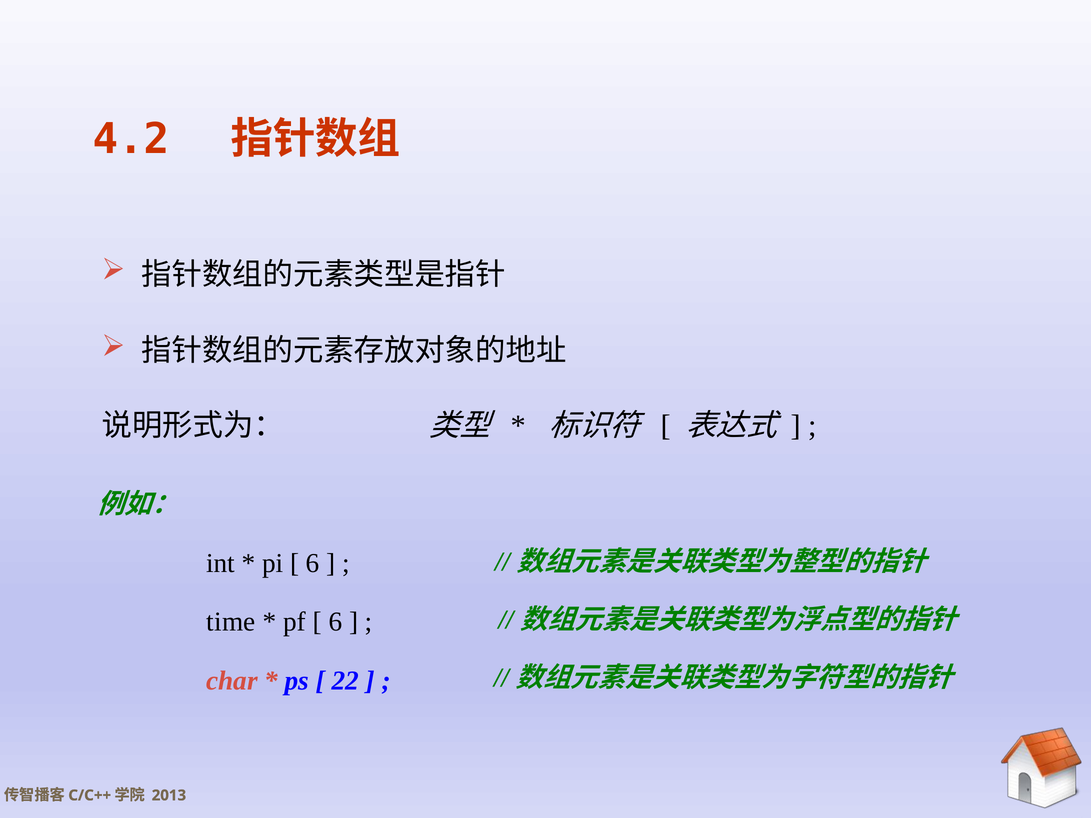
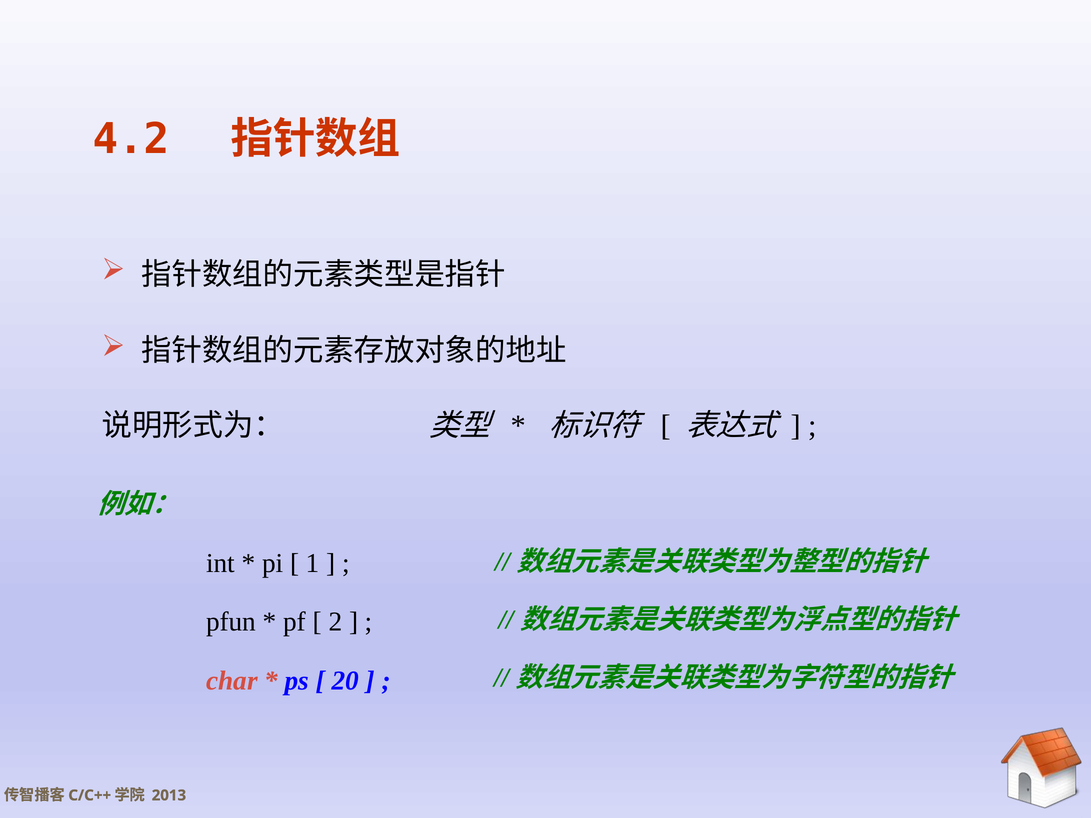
6: 6 -> 1 (313, 563)
time: time -> pfun (231, 622)
6: 6 -> 2 (335, 622)
22: 22 -> 20 (345, 681)
